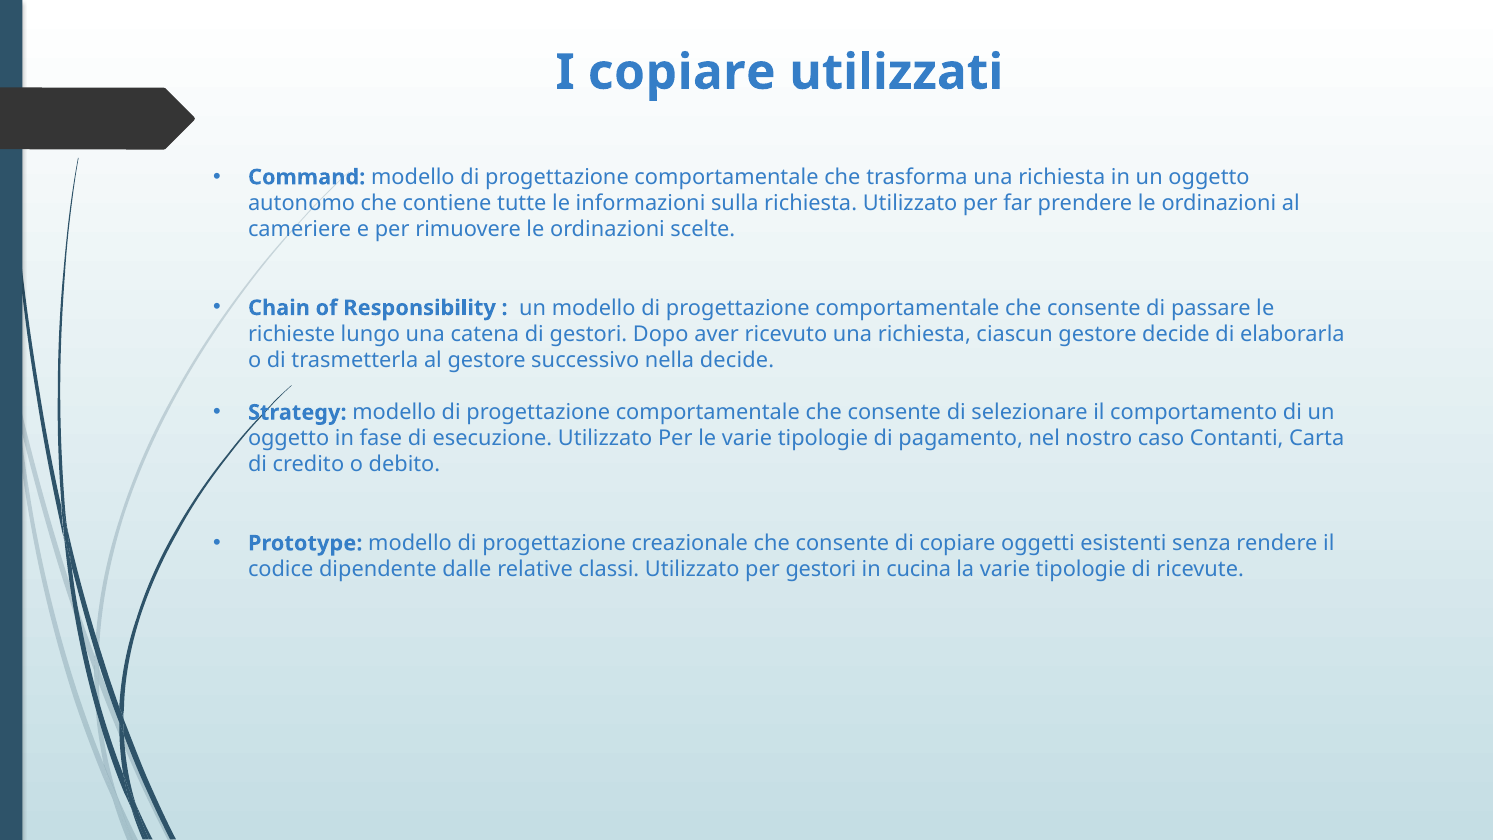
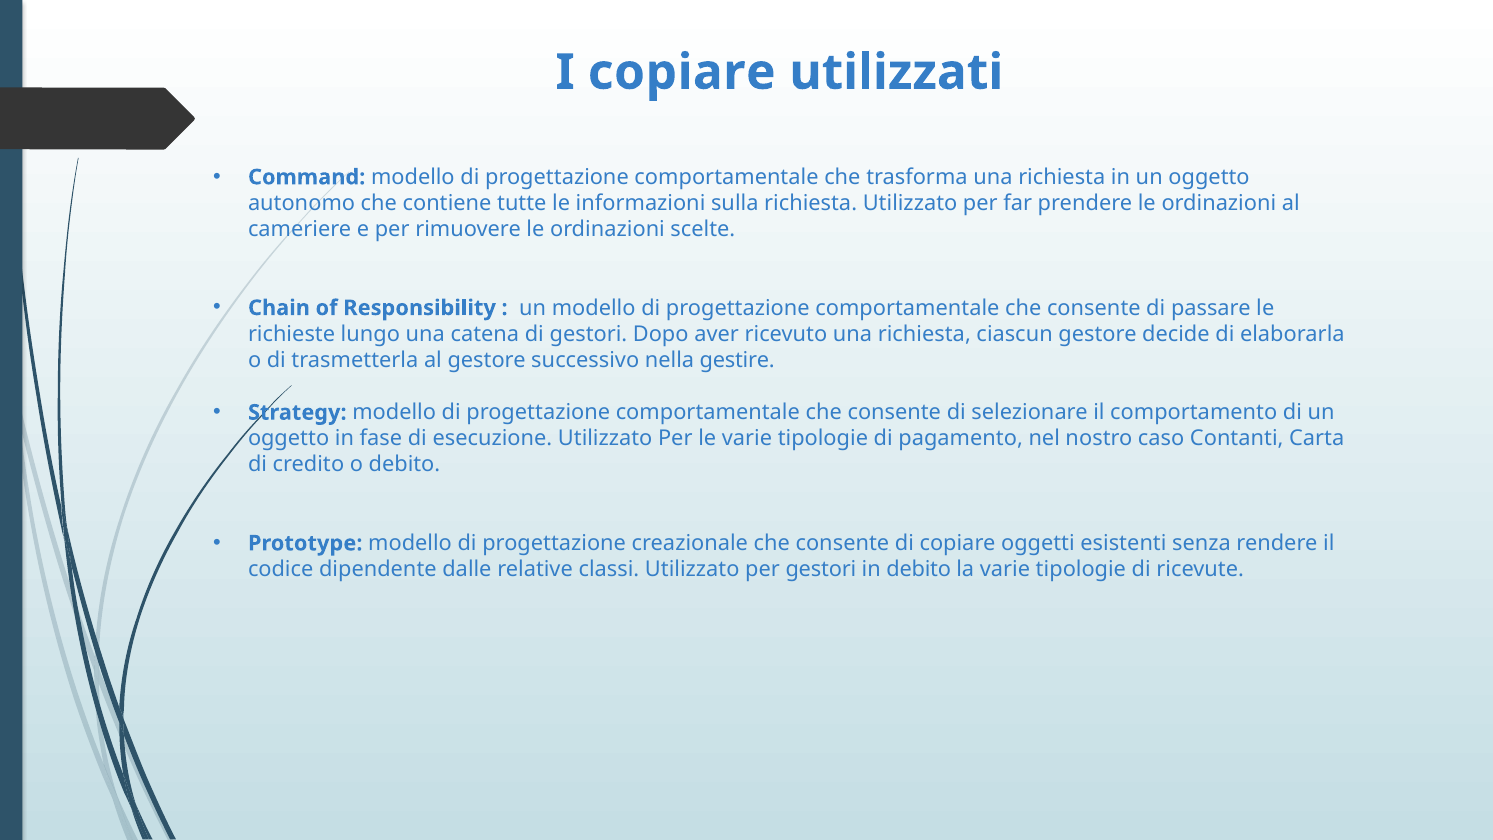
nella decide: decide -> gestire (737, 360)
in cucina: cucina -> debito (919, 569)
